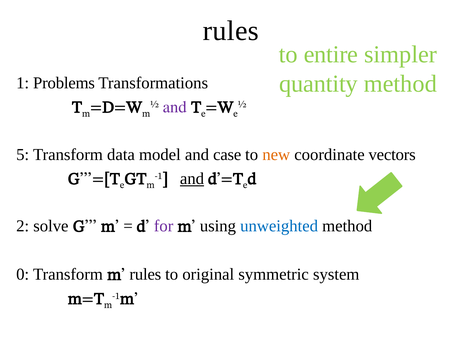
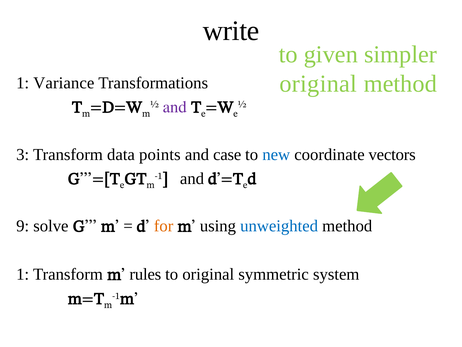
rules: rules -> write (231, 31)
entire: entire -> given (331, 54)
quantity: quantity -> original (318, 84)
Problems: Problems -> Variance (64, 83)
5: 5 -> 3 (23, 154)
model: model -> points (160, 154)
new colour: orange -> blue (276, 154)
and underline: present -> none (192, 178)
2: 2 -> 9 (23, 226)
for colour: purple -> orange (164, 226)
0: 0 -> 1 (23, 274)
